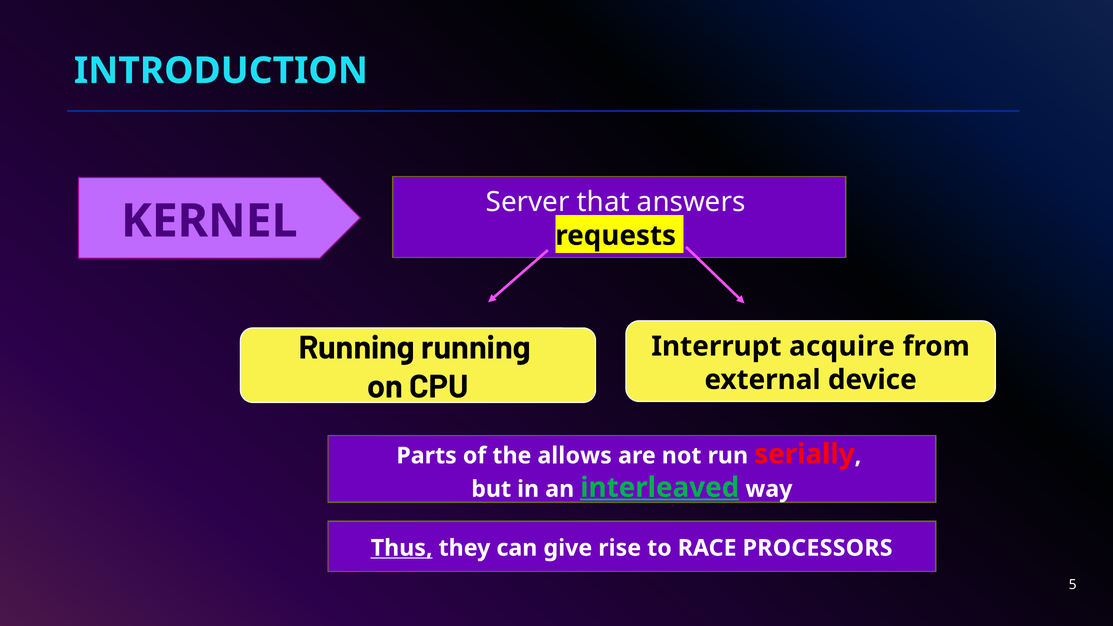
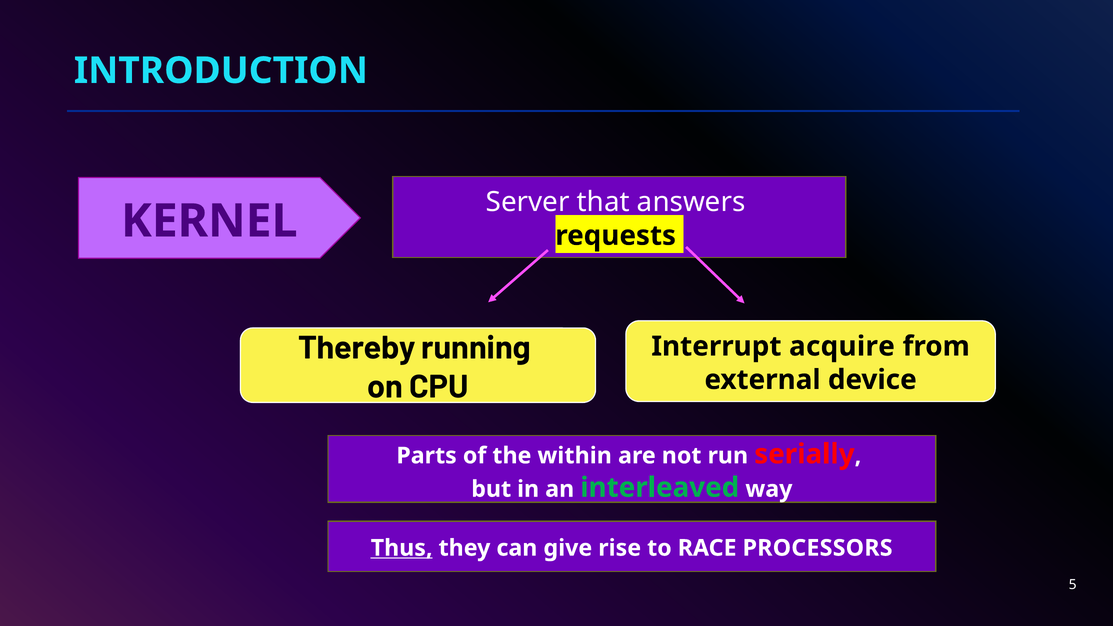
Running: Running -> Thereby (357, 348)
allows: allows -> within (575, 456)
interleaved underline: present -> none (660, 488)
